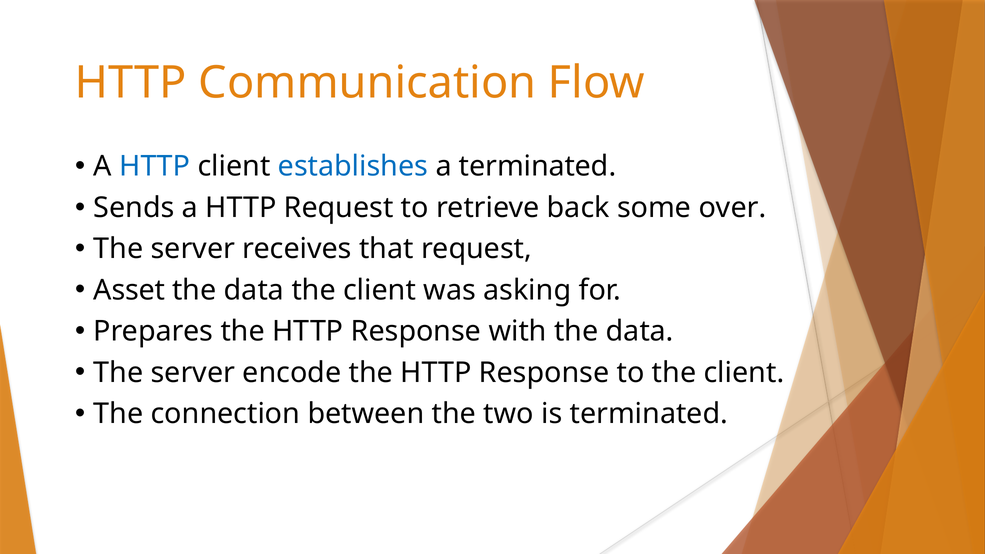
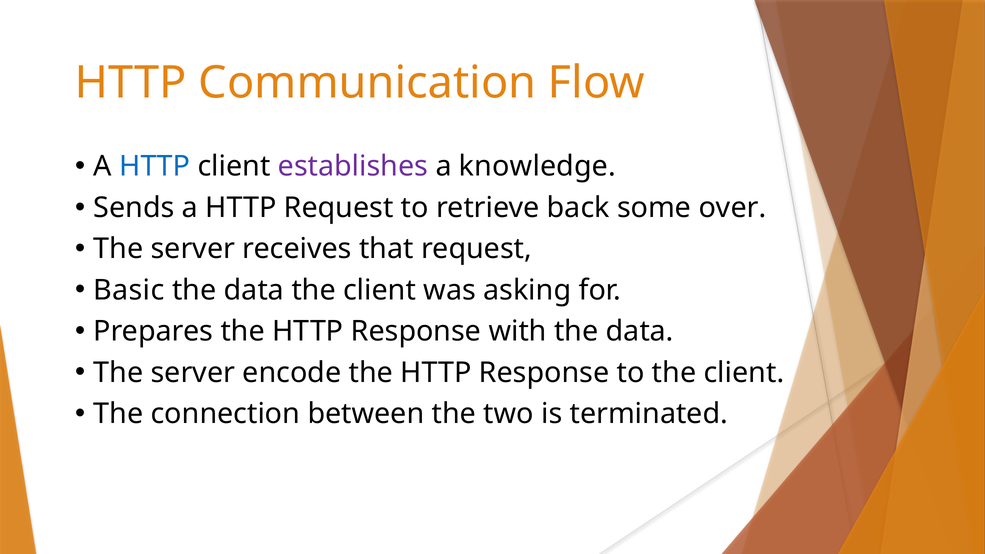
establishes colour: blue -> purple (353, 166)
a terminated: terminated -> knowledge (537, 166)
Asset: Asset -> Basic (129, 290)
